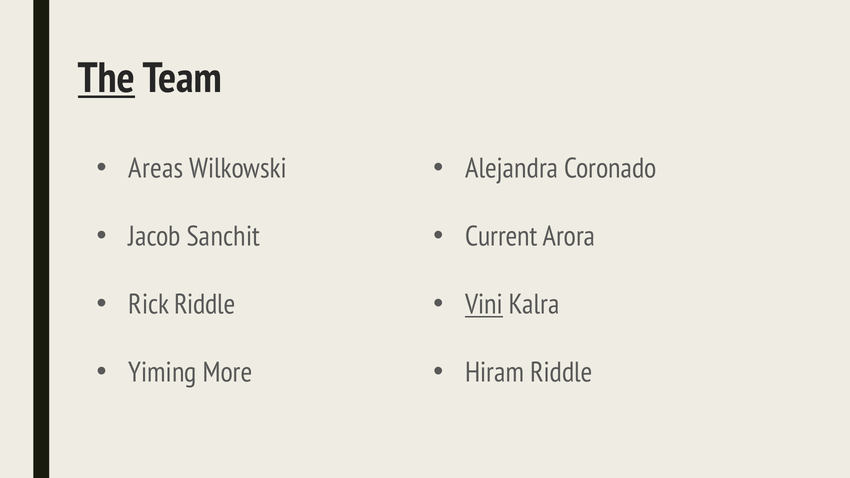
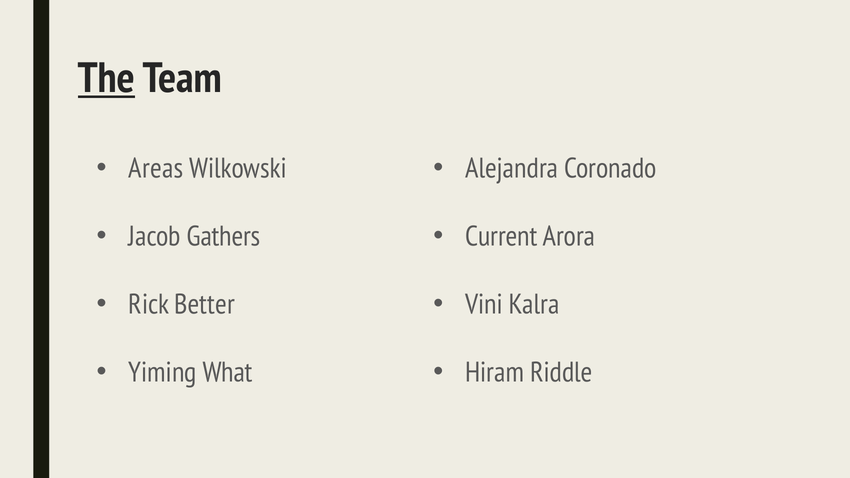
Sanchit: Sanchit -> Gathers (224, 237)
Rick Riddle: Riddle -> Better (205, 305)
Vini underline: present -> none (484, 305)
More: More -> What (228, 373)
